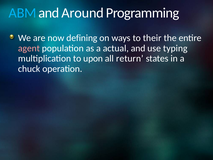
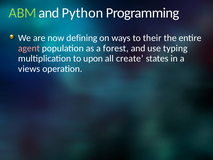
ABM colour: light blue -> light green (23, 13)
Around: Around -> Python (82, 13)
actual: actual -> forest (116, 48)
return: return -> create (130, 58)
chuck: chuck -> views (29, 69)
